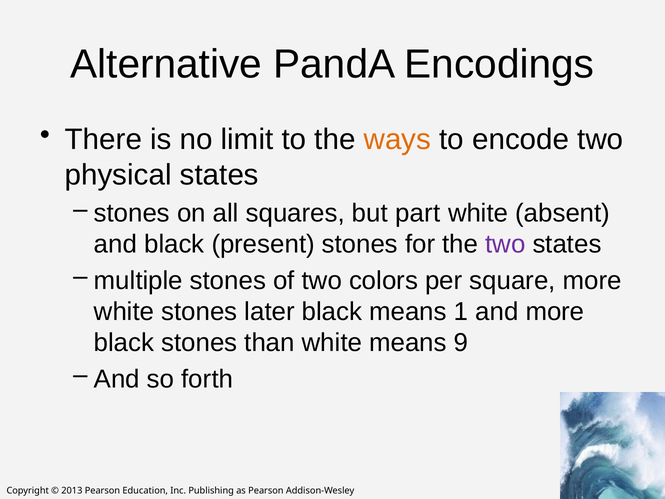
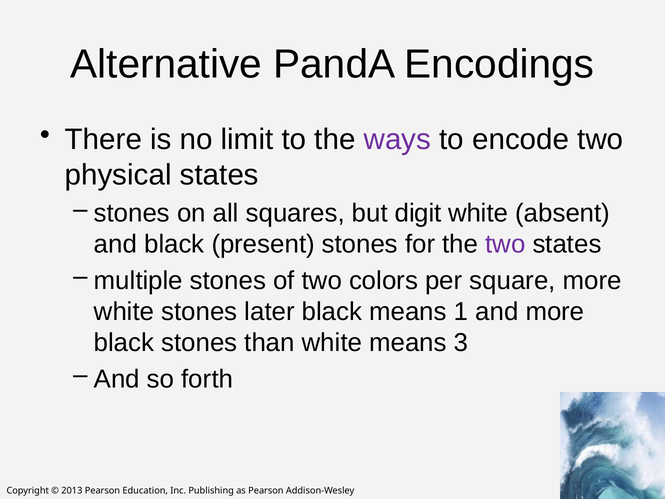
ways colour: orange -> purple (397, 140)
part: part -> digit (418, 213)
9: 9 -> 3 (461, 343)
